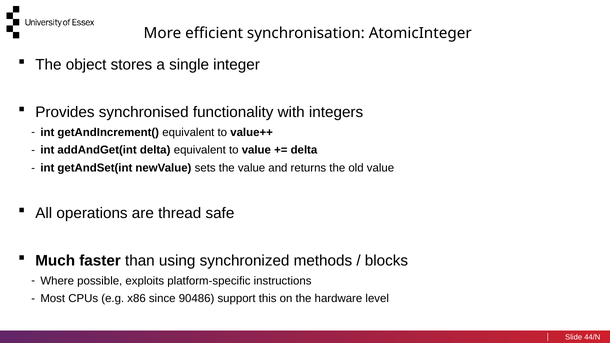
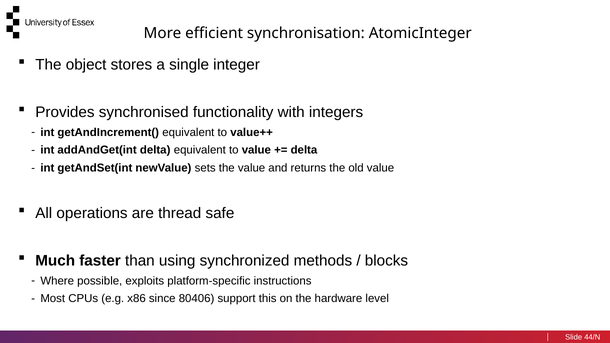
90486: 90486 -> 80406 (197, 299)
